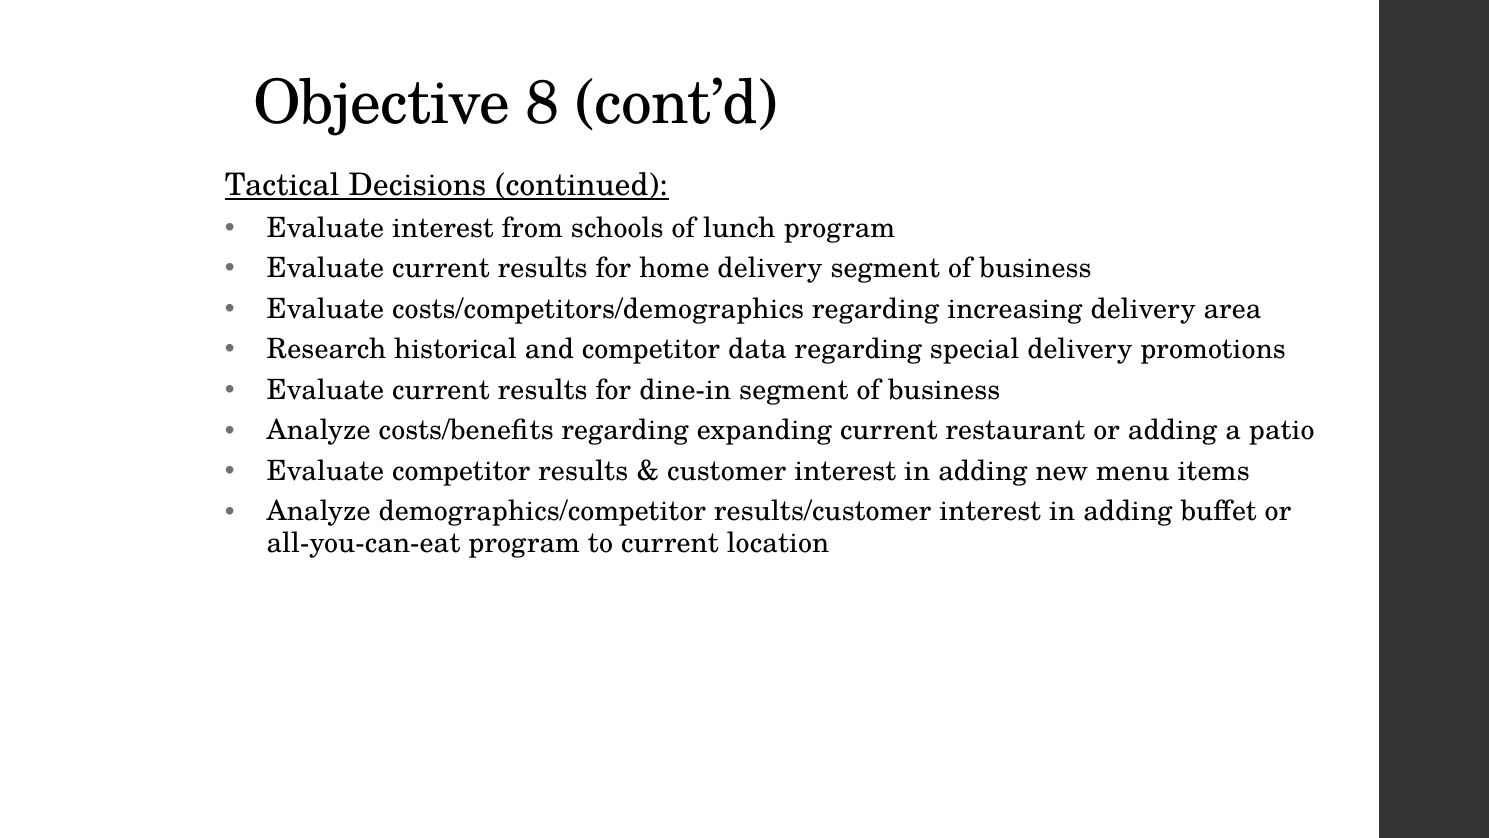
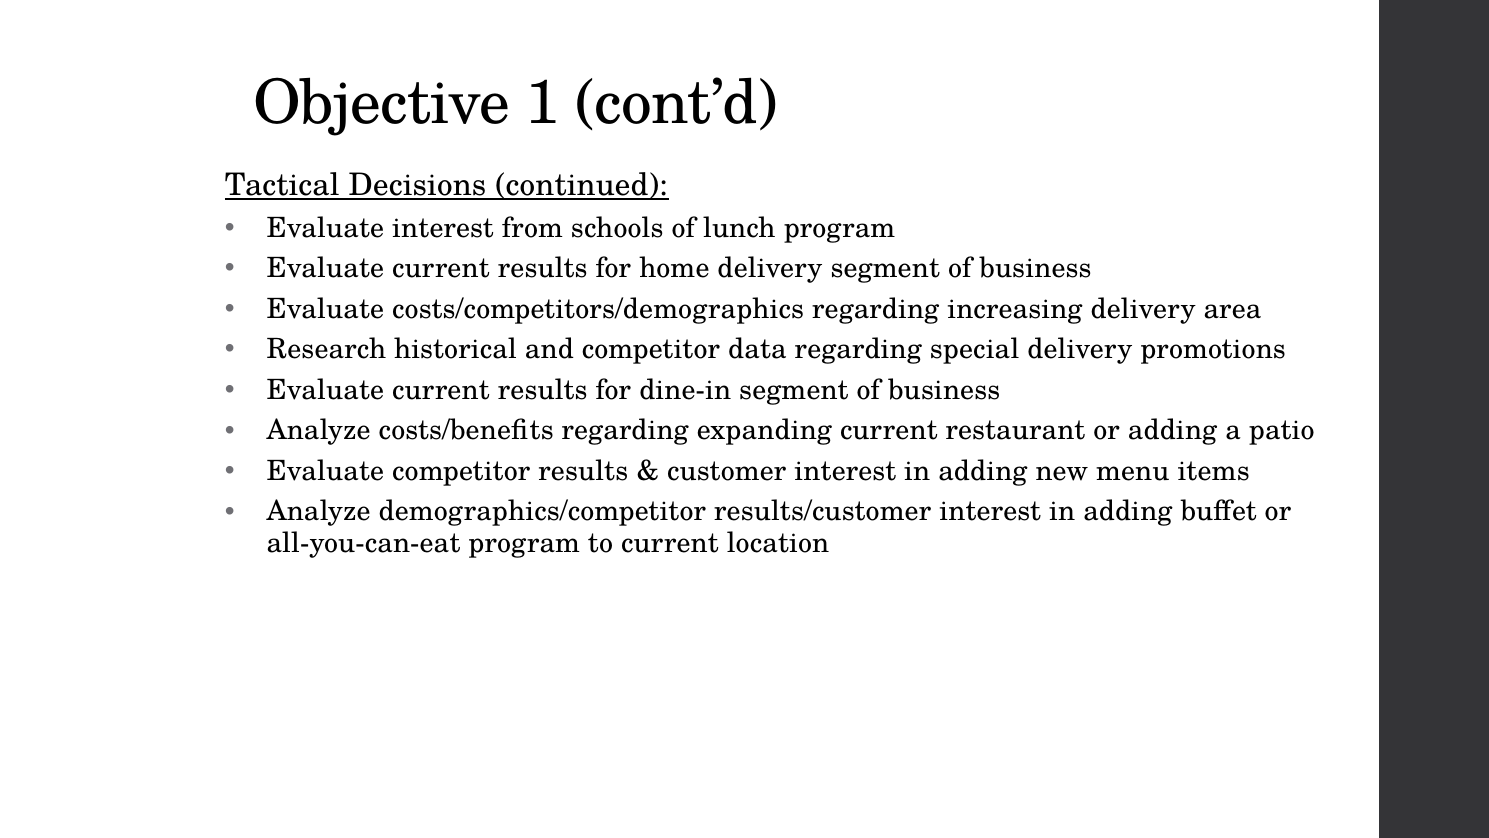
8: 8 -> 1 (543, 103)
